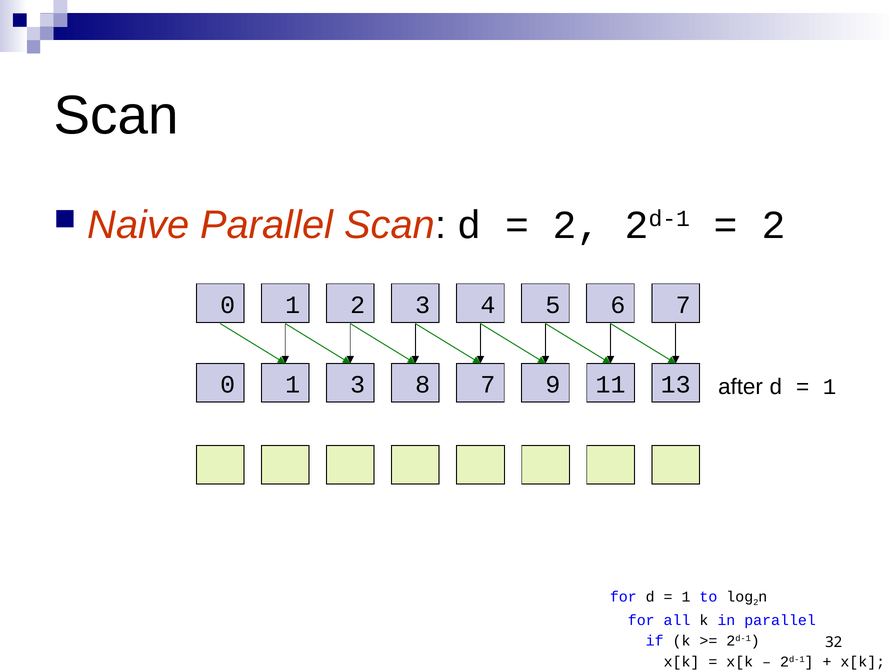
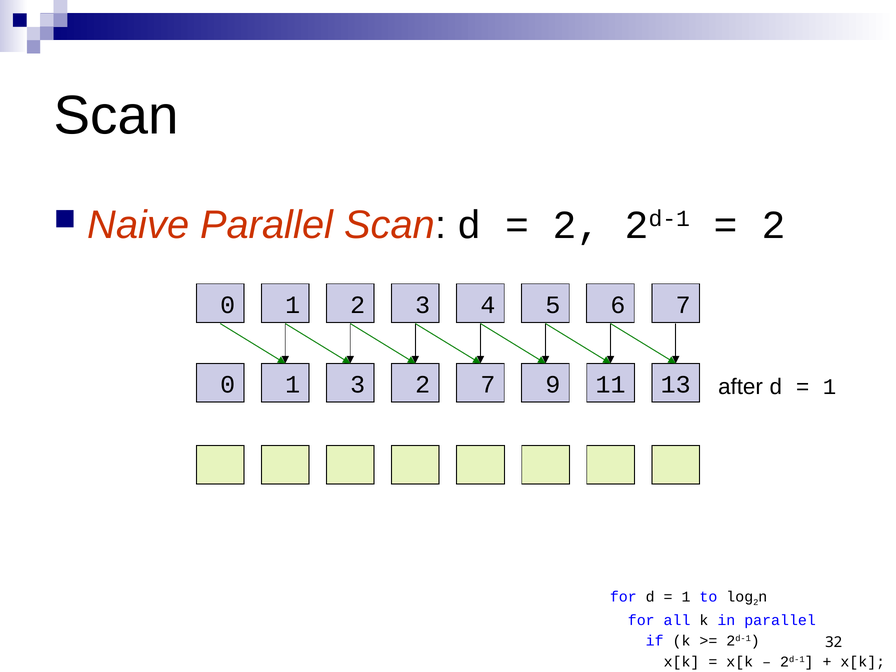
3 8: 8 -> 2 (423, 384)
